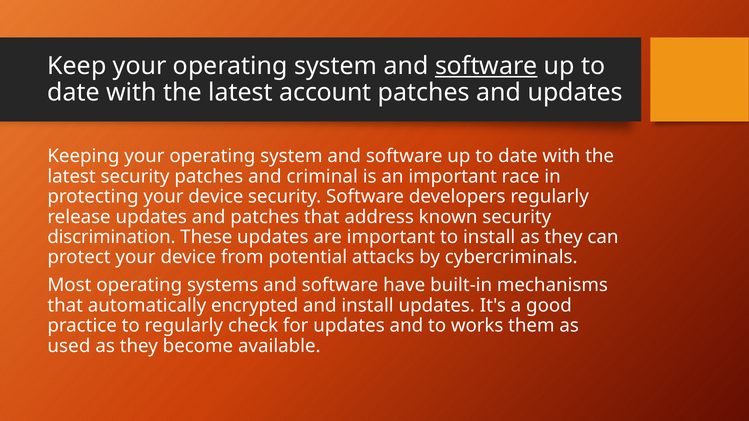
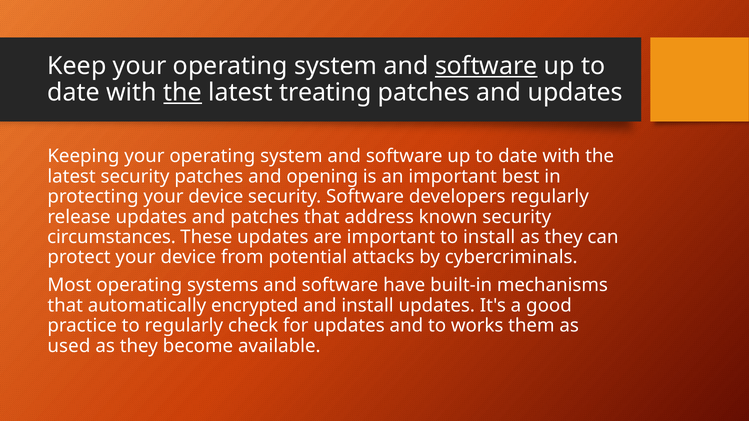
the underline: none -> present (183, 93)
account: account -> treating (325, 93)
criminal: criminal -> opening (322, 177)
race: race -> best (521, 177)
discrimination: discrimination -> circumstances (111, 237)
